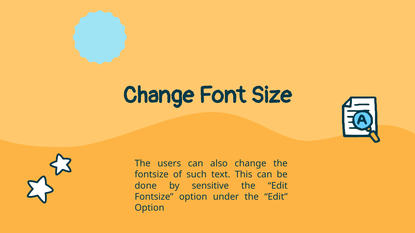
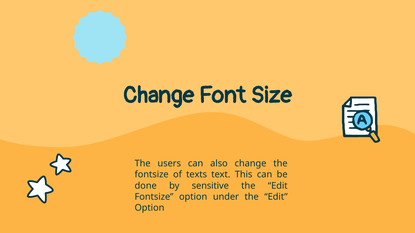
such: such -> texts (197, 175)
